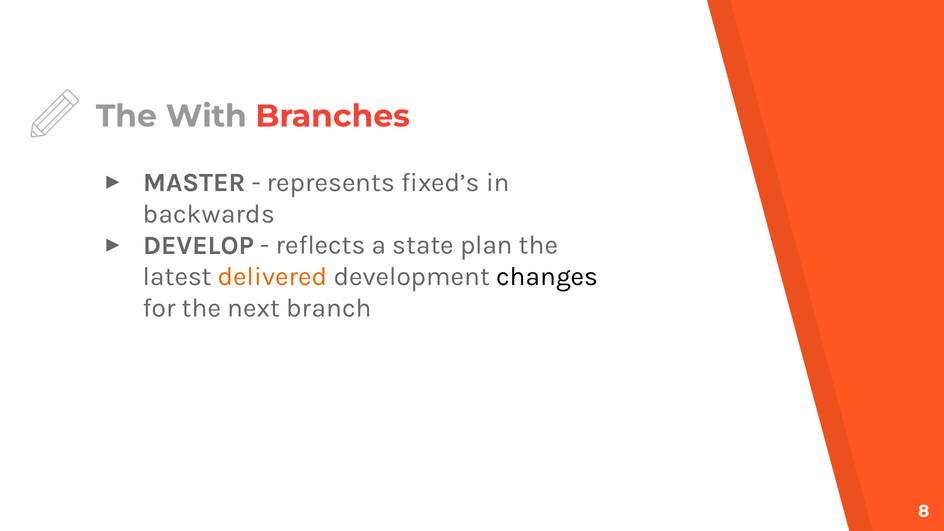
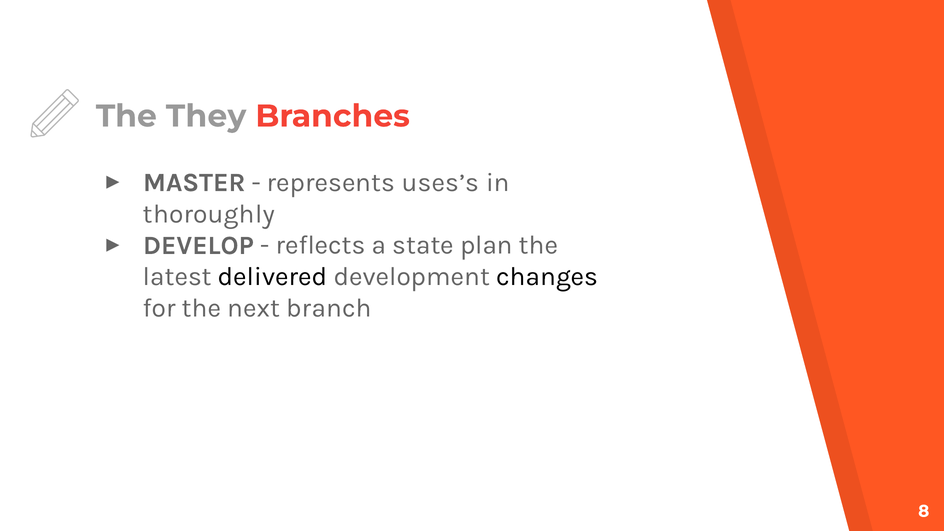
With: With -> They (206, 116)
fixed’s: fixed’s -> uses’s (440, 182)
backwards: backwards -> thoroughly (209, 214)
delivered colour: orange -> black (273, 277)
